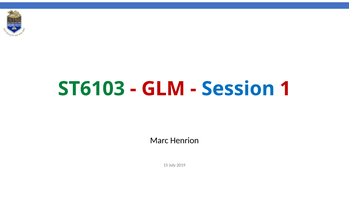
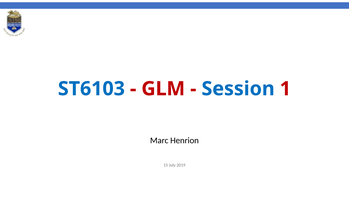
ST6103 colour: green -> blue (91, 88)
